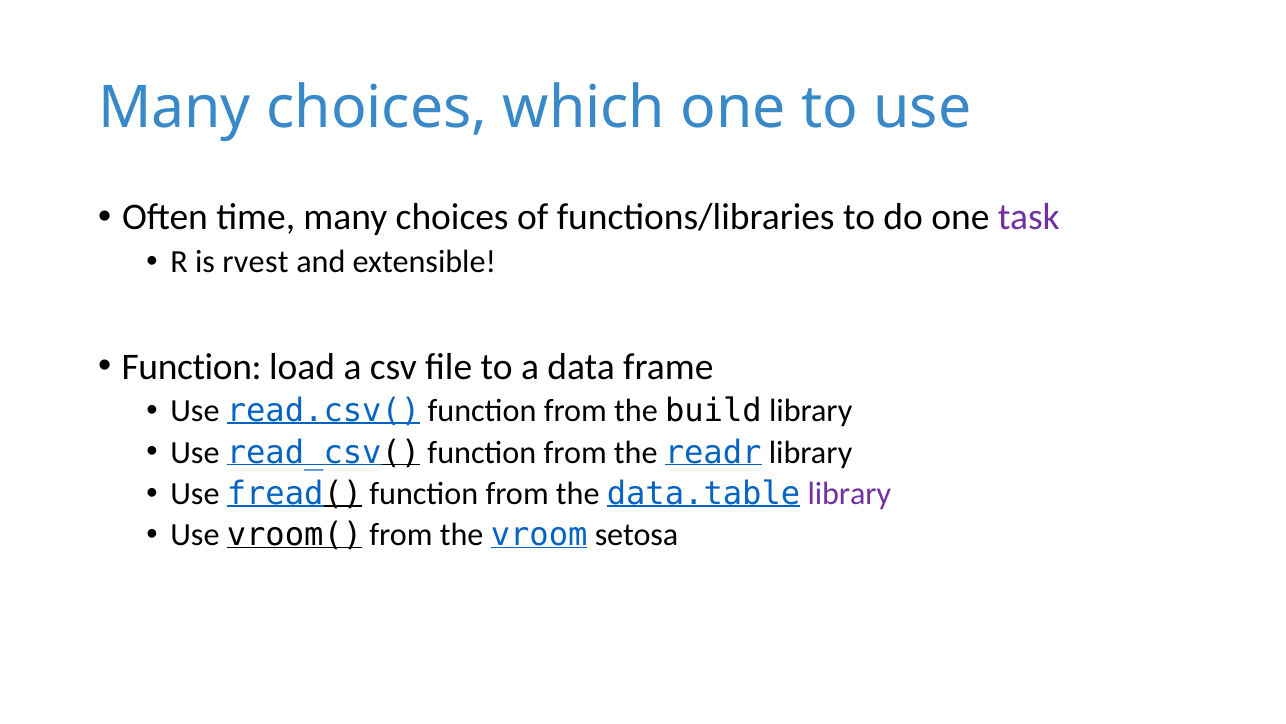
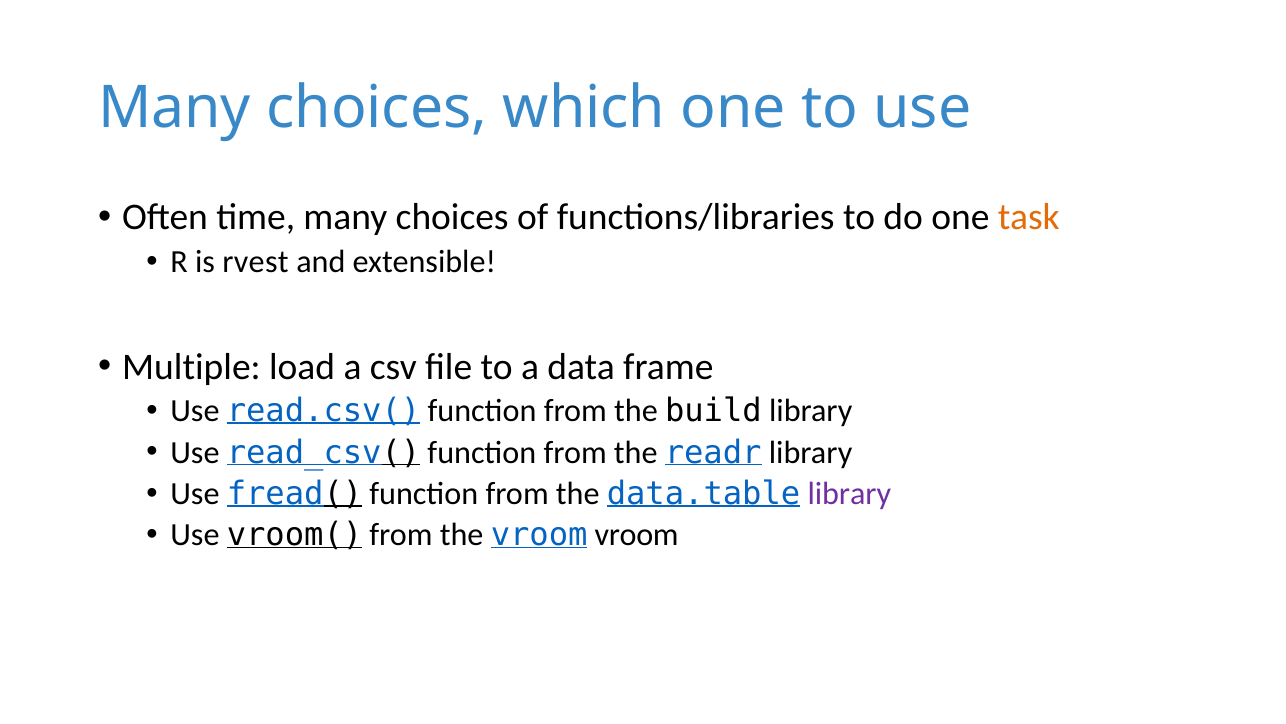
task colour: purple -> orange (1029, 217)
Function: Function -> Multiple (191, 366)
vroom setosa: setosa -> vroom (637, 535)
